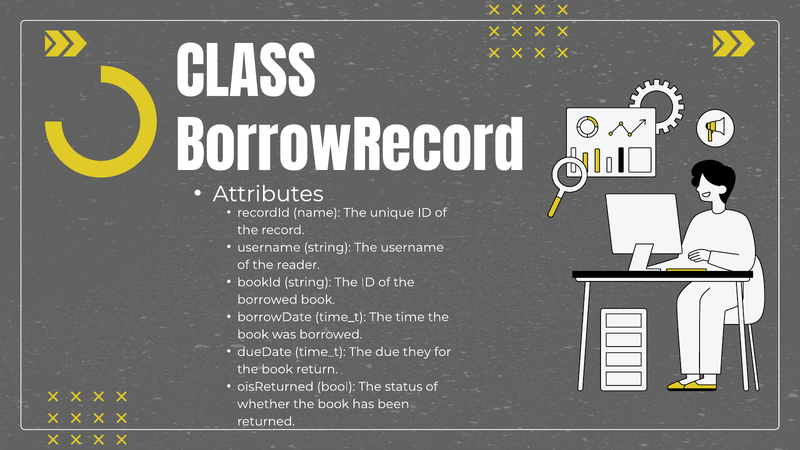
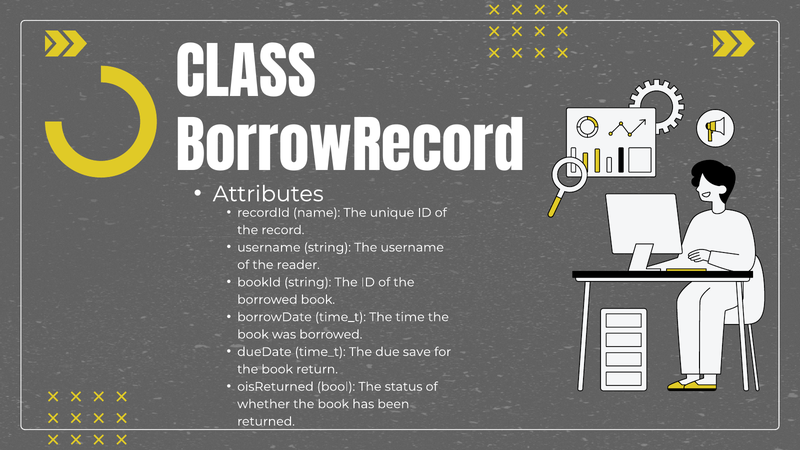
they: they -> save (417, 352)
